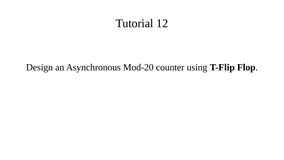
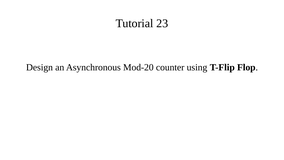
12: 12 -> 23 (162, 23)
